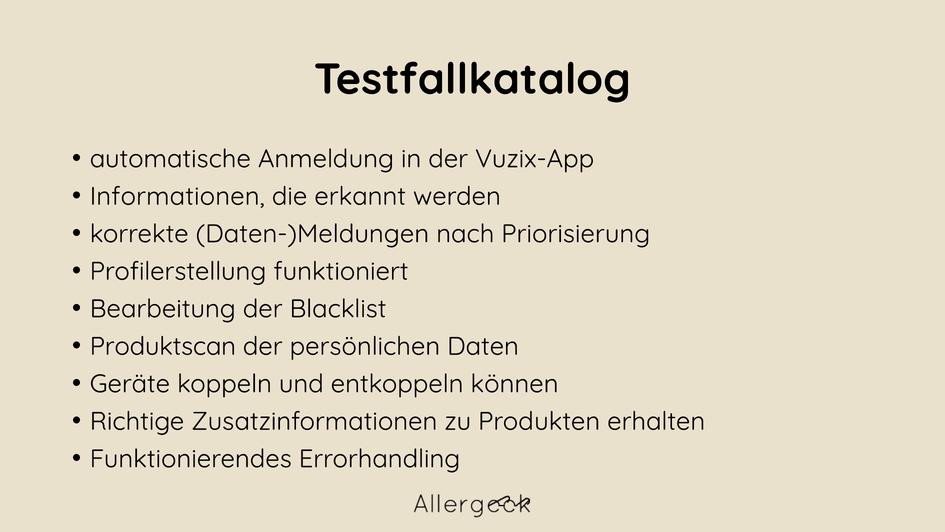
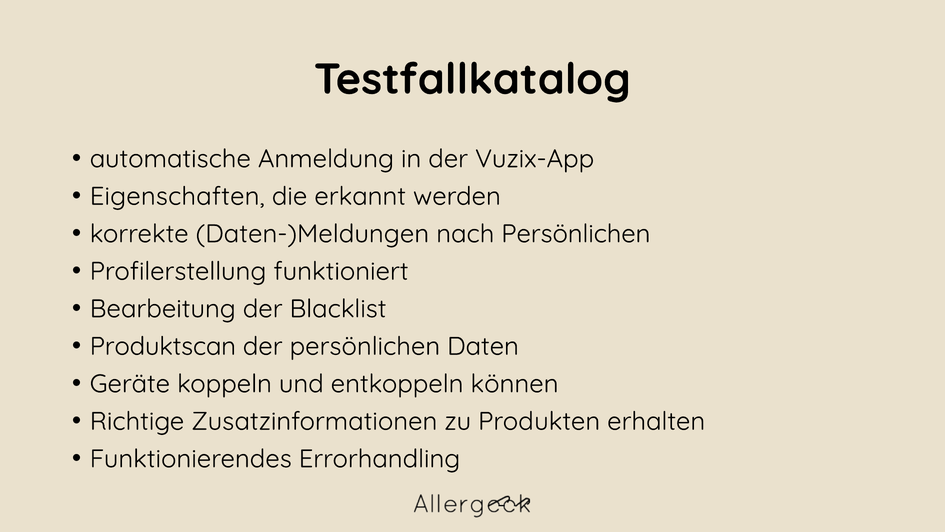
Informationen: Informationen -> Eigenschaften (177, 196)
nach Priorisierung: Priorisierung -> Persönlichen (576, 234)
